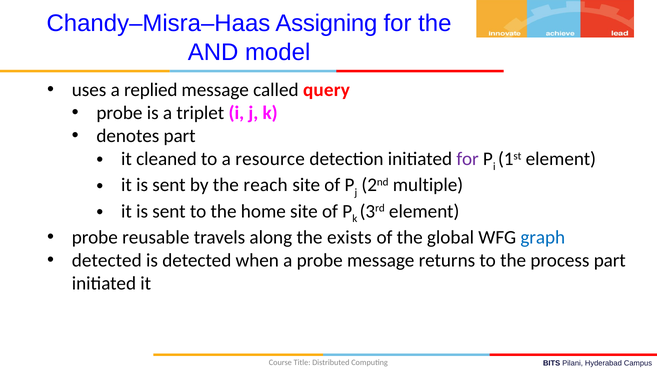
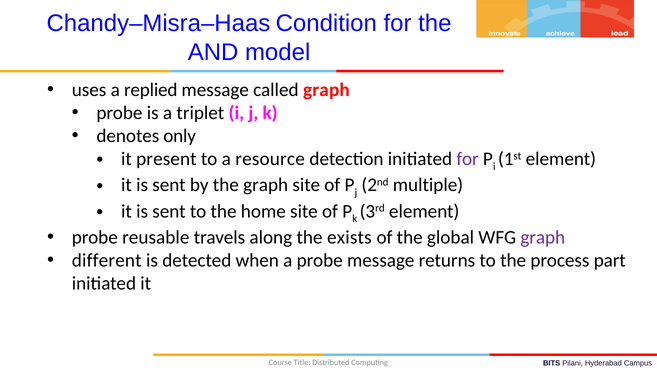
Assigning: Assigning -> Condition (326, 23)
called query: query -> graph (326, 90)
denotes part: part -> only (180, 136)
cleaned: cleaned -> present (166, 159)
the reach: reach -> graph (266, 185)
graph colour: blue -> purple (543, 237)
detected: detected -> different (107, 260)
